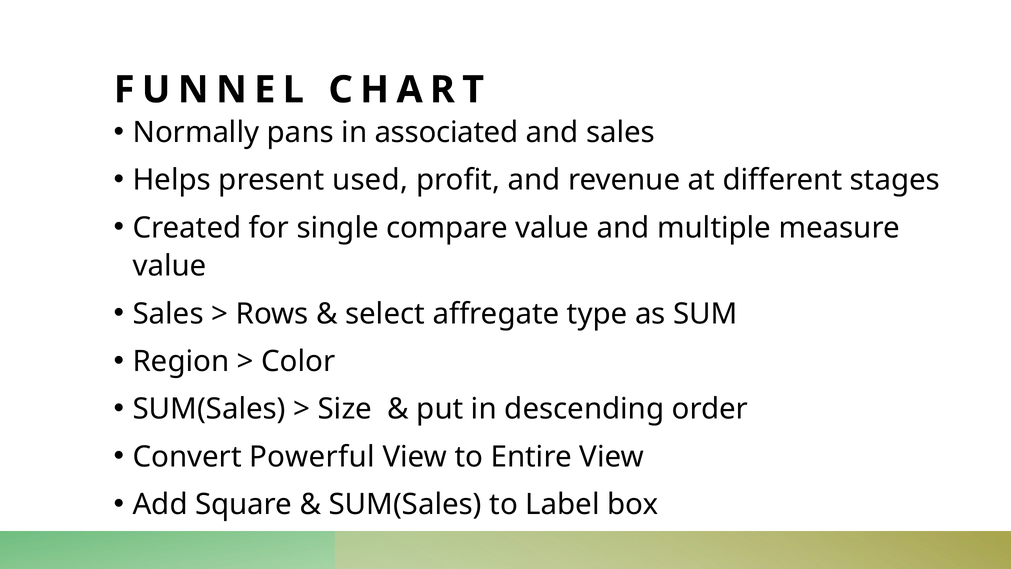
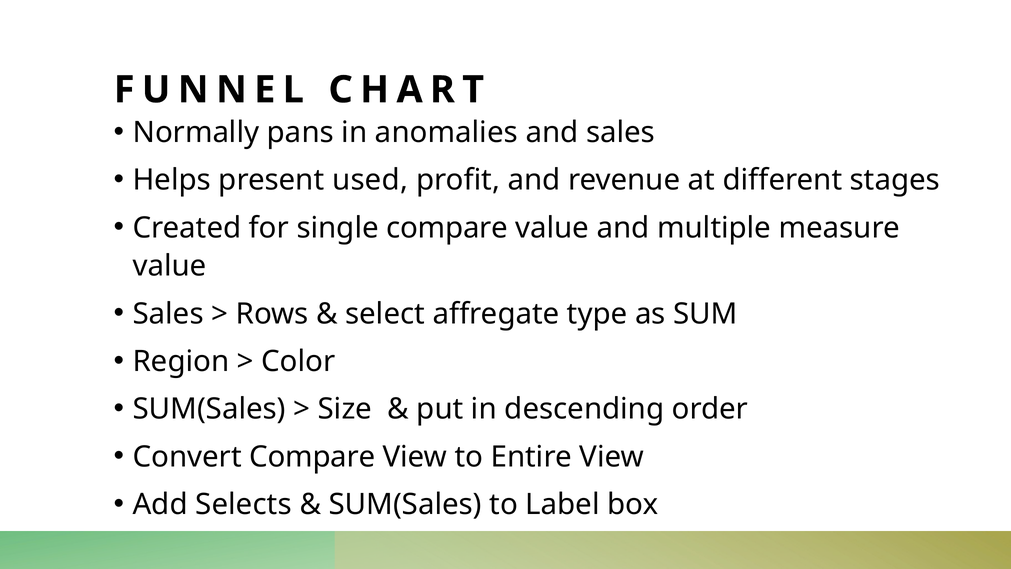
associated: associated -> anomalies (446, 132)
Convert Powerful: Powerful -> Compare (312, 457)
Square: Square -> Selects (244, 504)
